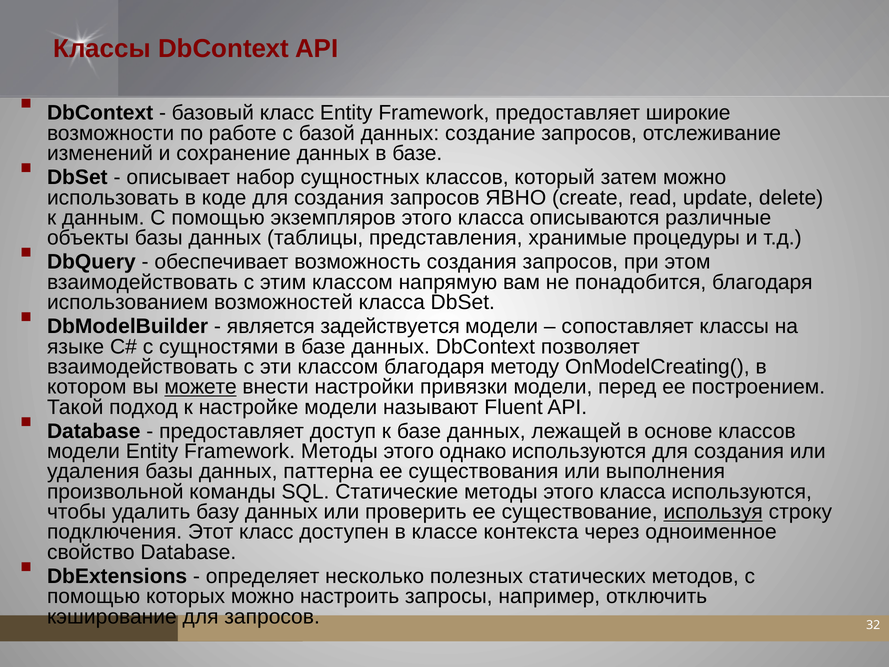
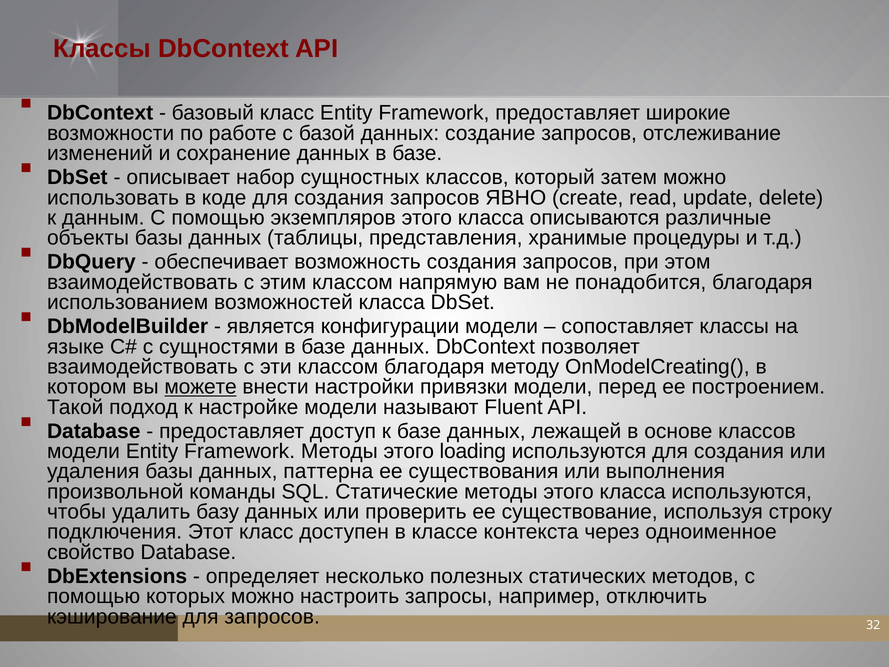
задействуется: задействуется -> конфигурации (390, 326)
однако: однако -> loading (473, 451)
используя underline: present -> none (713, 512)
